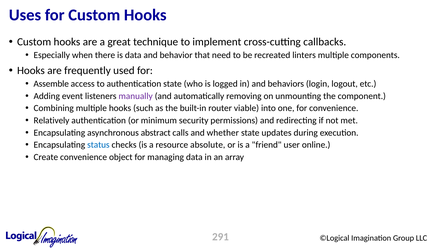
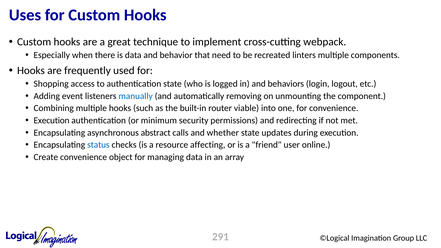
callbacks: callbacks -> webpack (325, 42)
Assemble: Assemble -> Shopping (51, 84)
manually colour: purple -> blue (136, 96)
Relatively: Relatively -> Execution (52, 121)
absolute: absolute -> affecting (208, 145)
